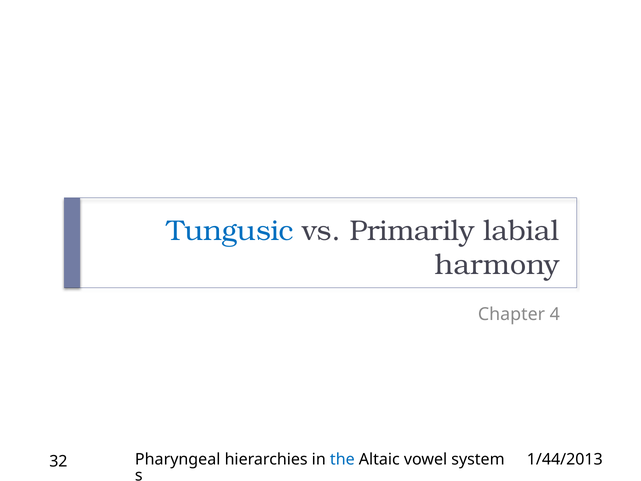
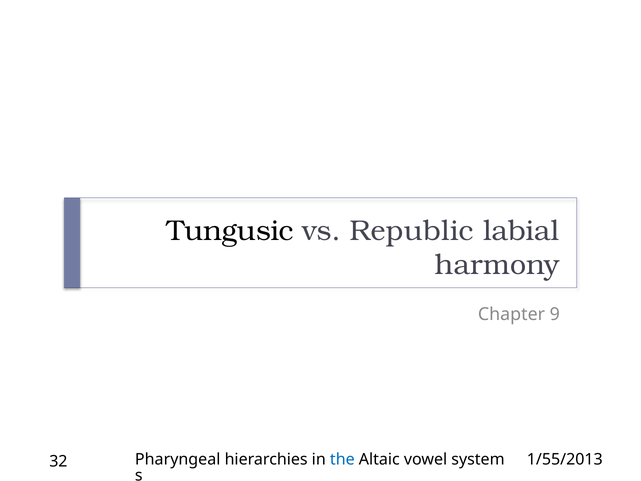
Tungusic colour: blue -> black (230, 231)
Primarily: Primarily -> Republic (412, 231)
4: 4 -> 9 (555, 314)
1/44/2013: 1/44/2013 -> 1/55/2013 (565, 459)
